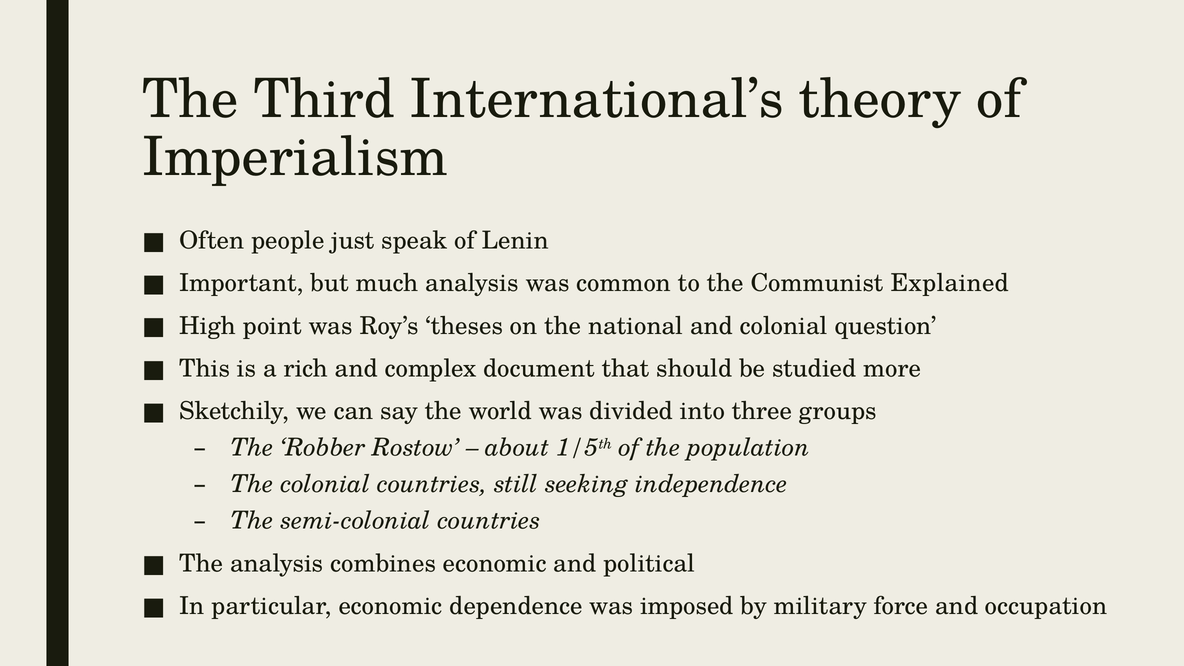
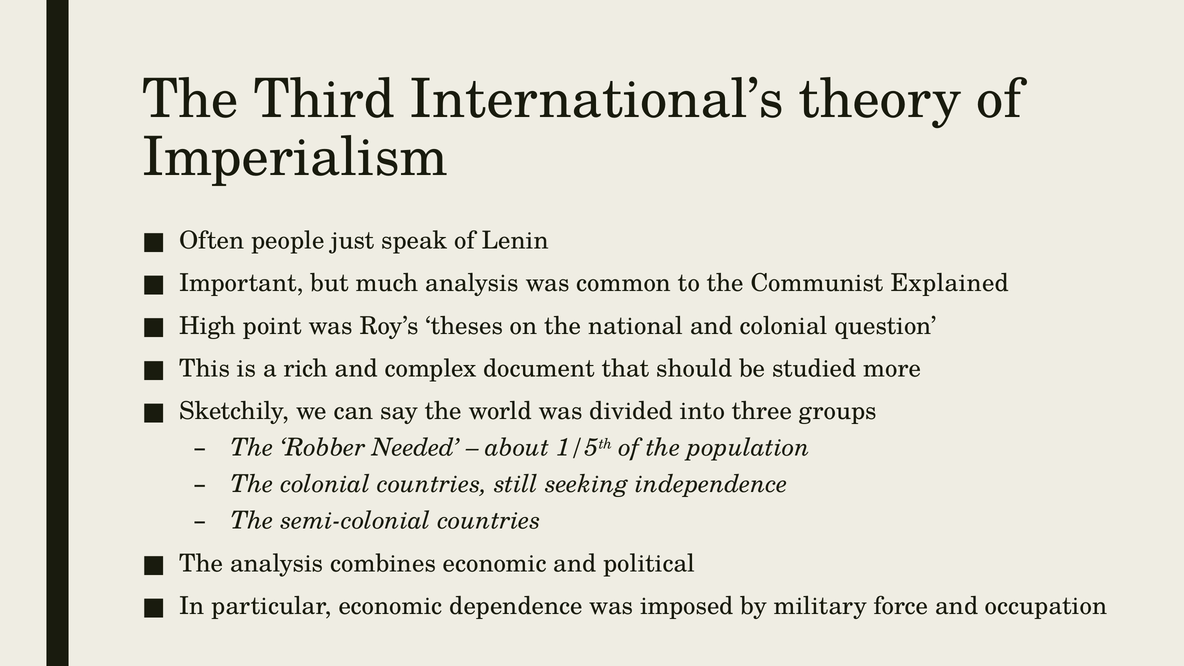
Rostow: Rostow -> Needed (416, 448)
